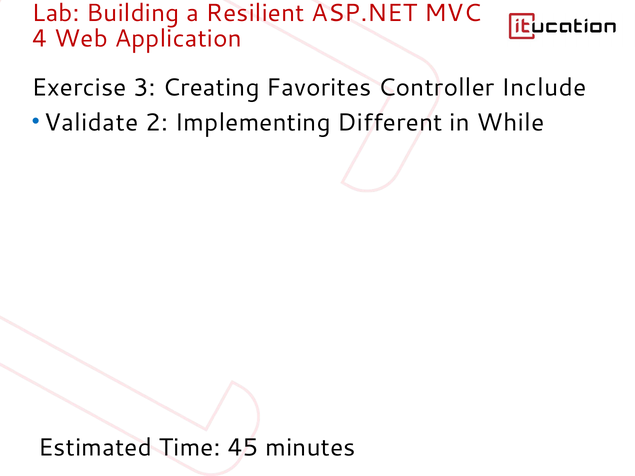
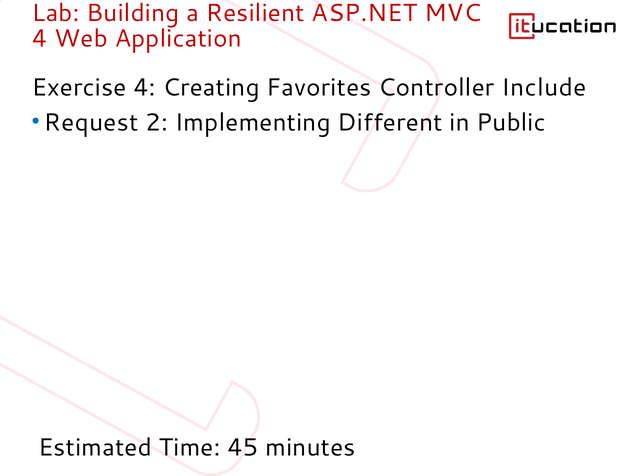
Exercise 3: 3 -> 4 (145, 87)
Validate: Validate -> Request (91, 122)
While: While -> Public (511, 122)
